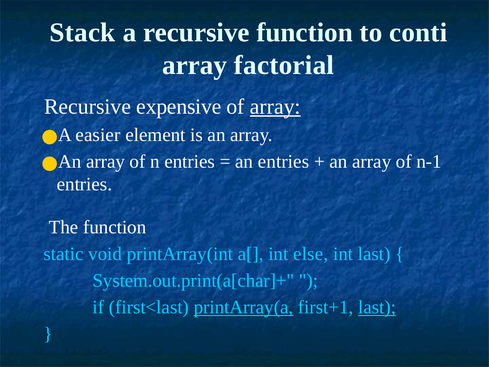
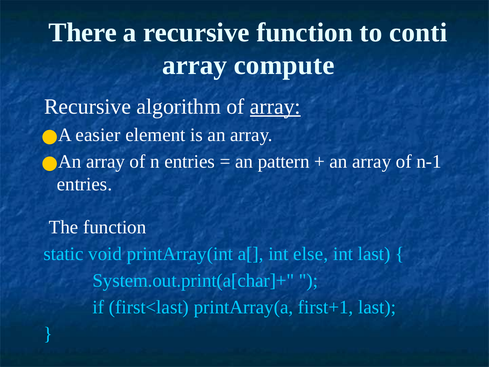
Stack: Stack -> There (83, 32)
factorial: factorial -> compute (284, 65)
expensive: expensive -> algorithm (179, 107)
an entries: entries -> pattern (284, 161)
printArray(a underline: present -> none (243, 307)
last underline: present -> none (377, 307)
